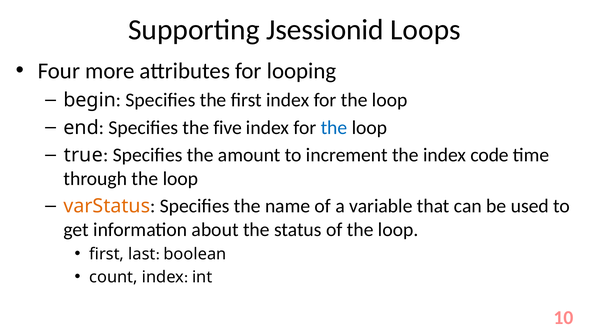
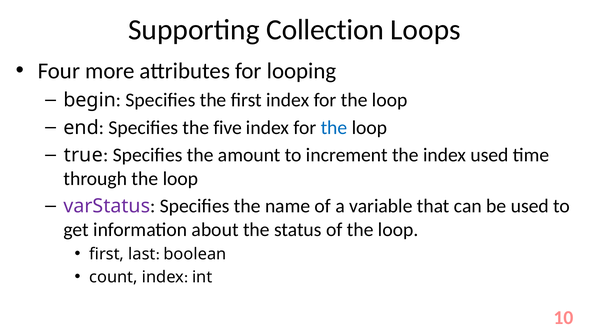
Jsessionid: Jsessionid -> Collection (325, 30)
index code: code -> used (489, 155)
varStatus colour: orange -> purple (107, 206)
